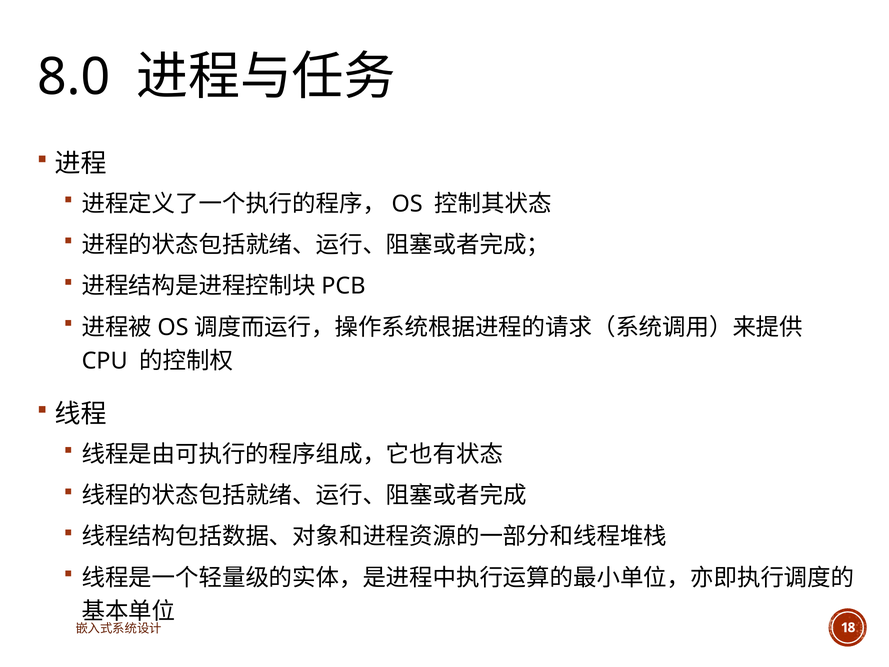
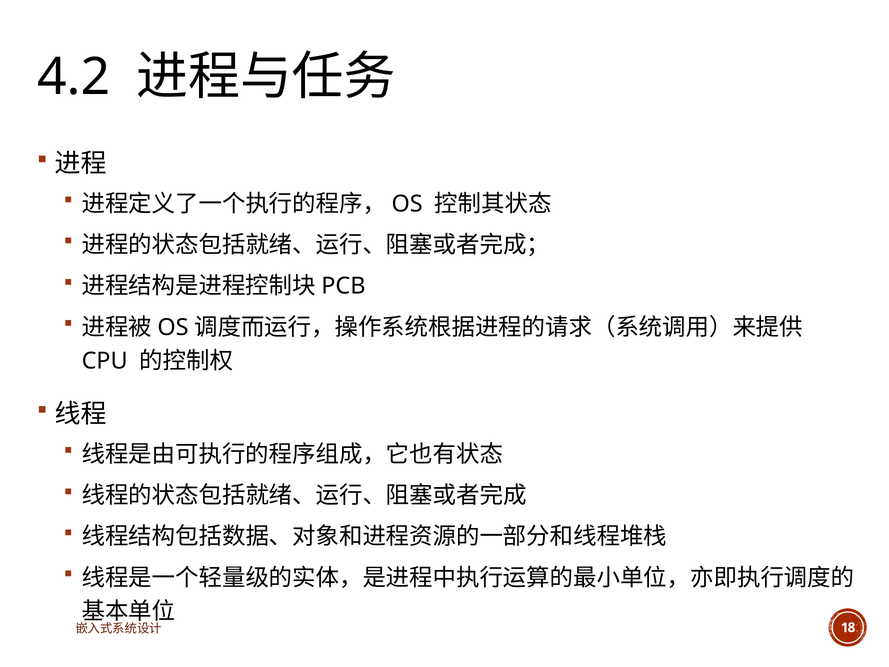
8.0: 8.0 -> 4.2 (74, 77)
